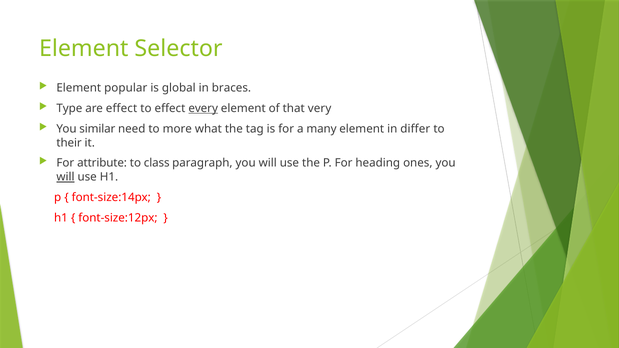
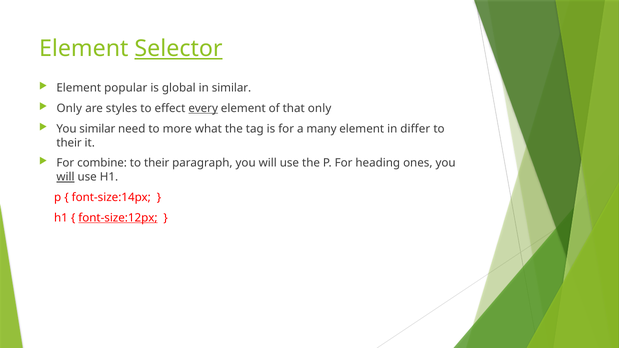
Selector underline: none -> present (179, 49)
in braces: braces -> similar (231, 88)
Type: Type -> Only (69, 108)
are effect: effect -> styles (122, 108)
that very: very -> only (320, 108)
attribute: attribute -> combine (102, 163)
class: class -> their (157, 163)
font-size:12px underline: none -> present (118, 218)
